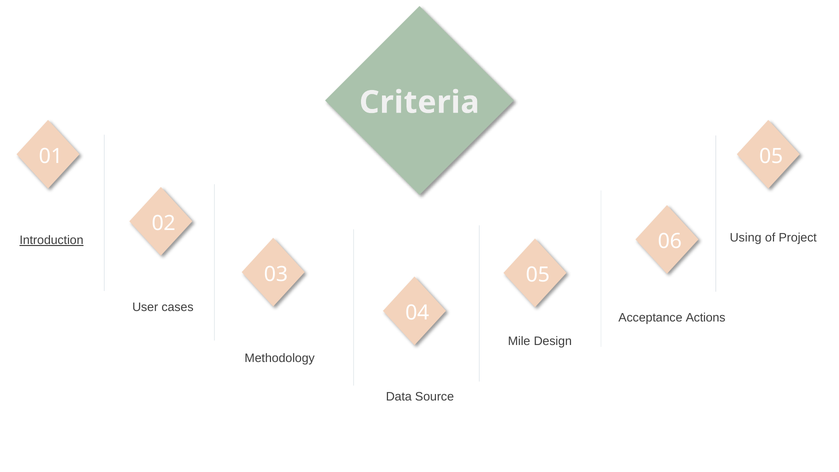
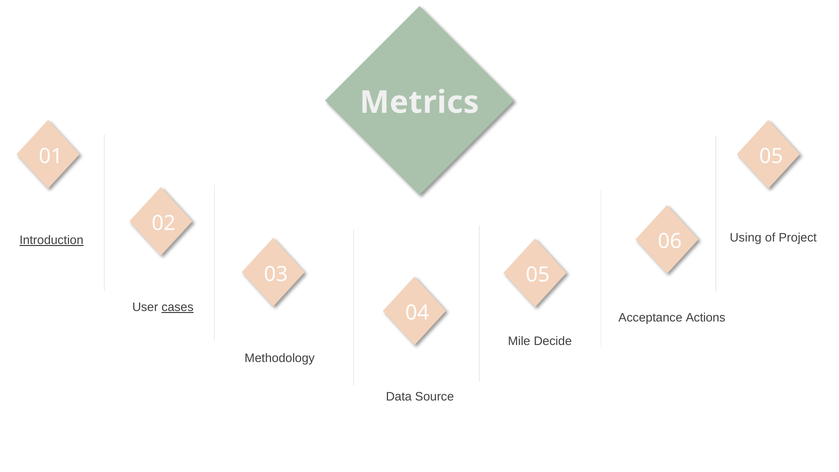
Criteria: Criteria -> Metrics (419, 102)
cases underline: none -> present (178, 307)
Design: Design -> Decide (553, 341)
